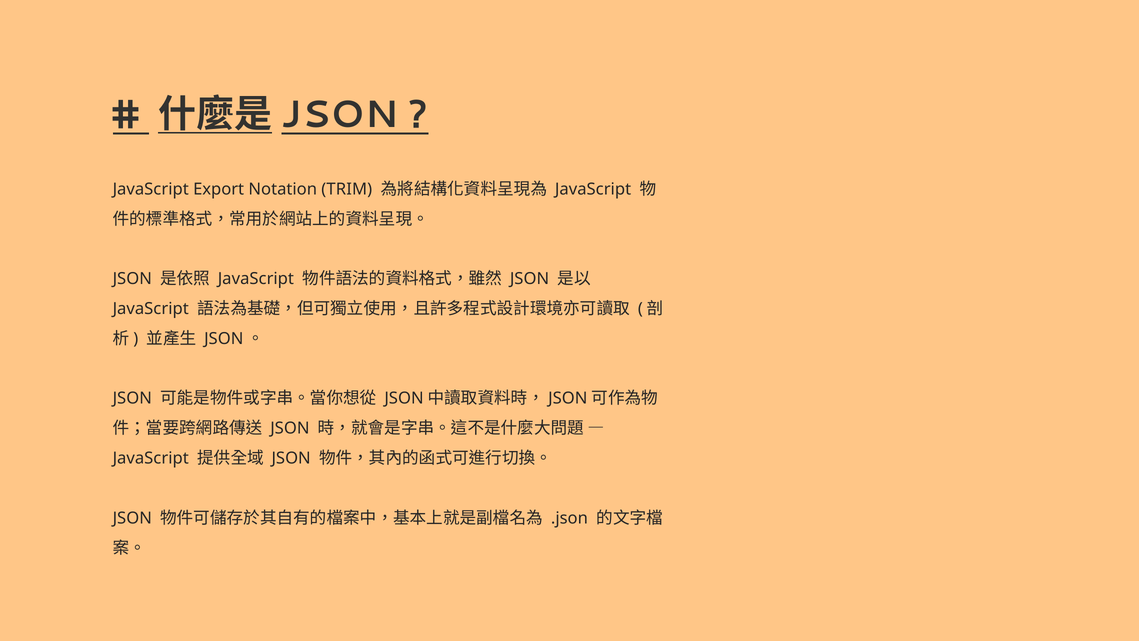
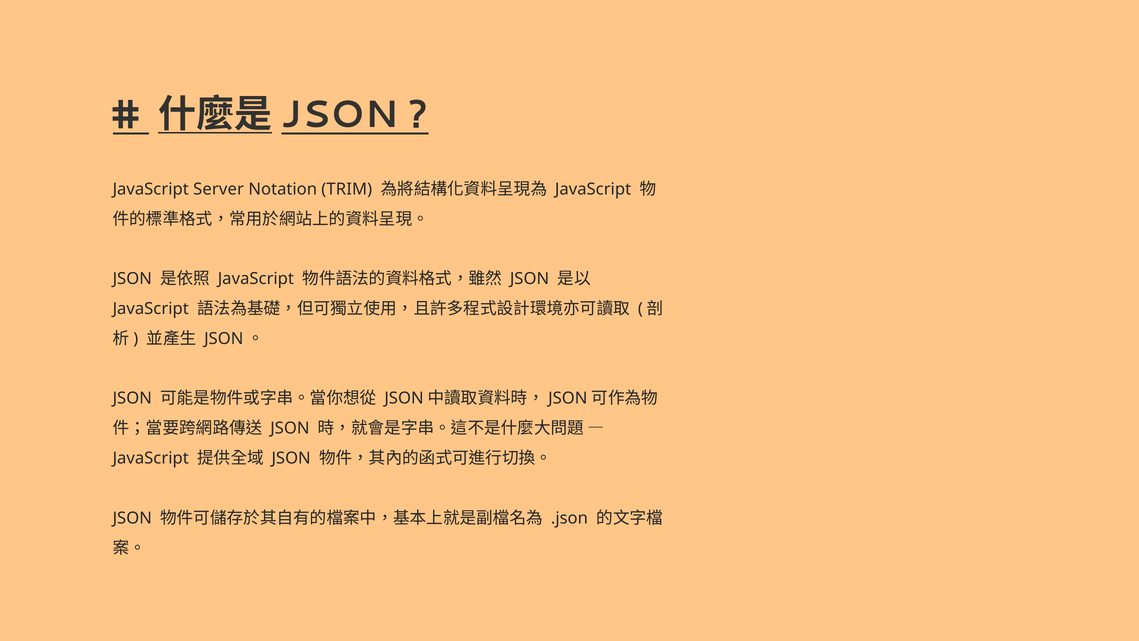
Export: Export -> Server (219, 189)
